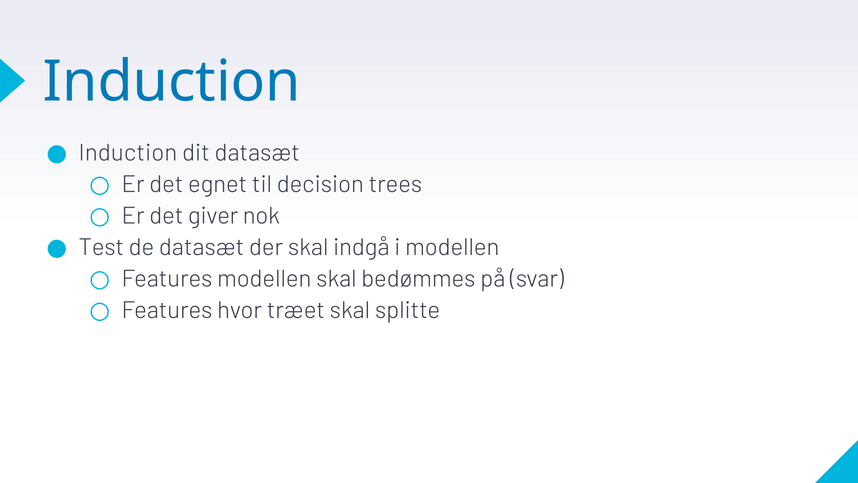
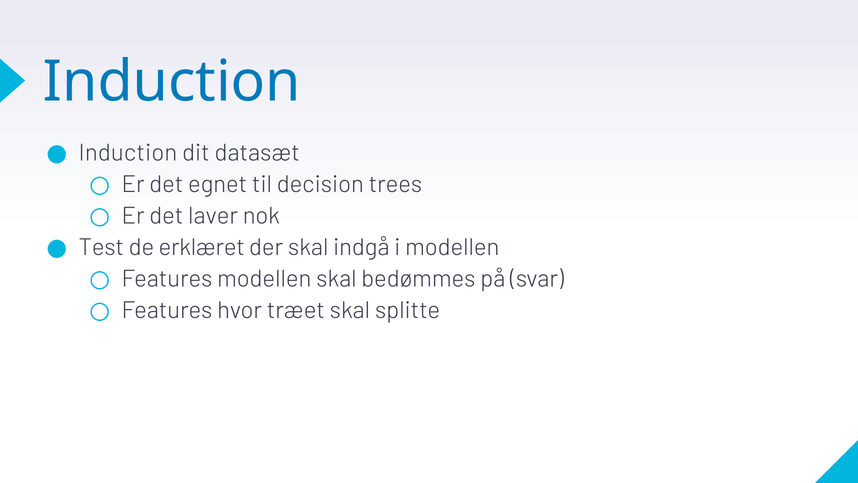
giver: giver -> laver (213, 216)
de datasæt: datasæt -> erklæret (202, 247)
